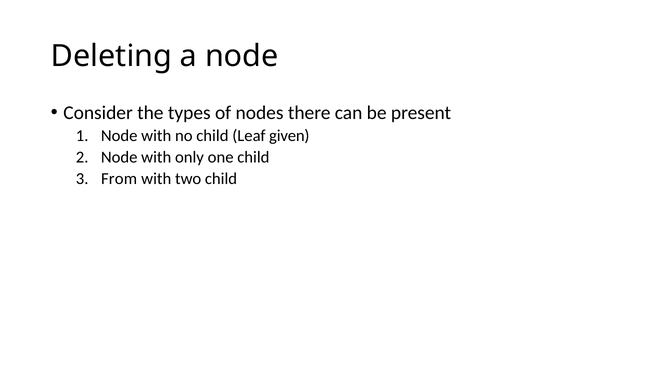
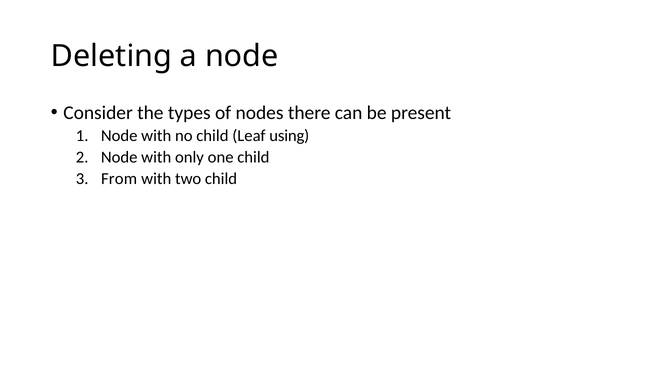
given: given -> using (289, 136)
